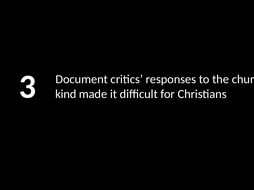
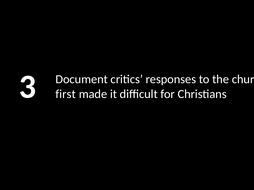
kind: kind -> first (66, 94)
